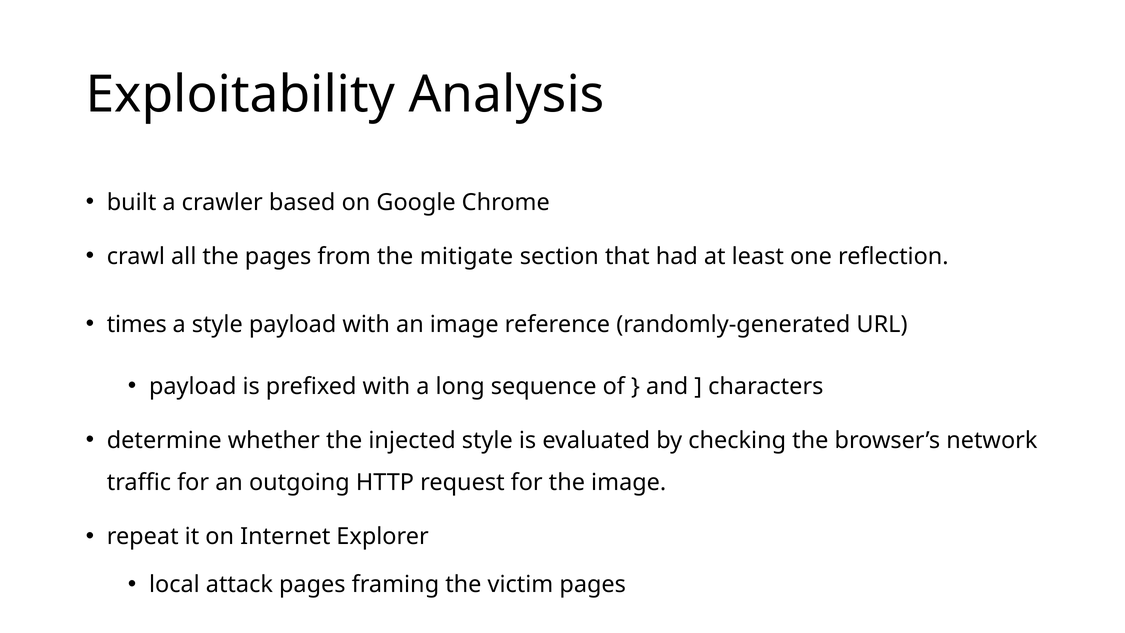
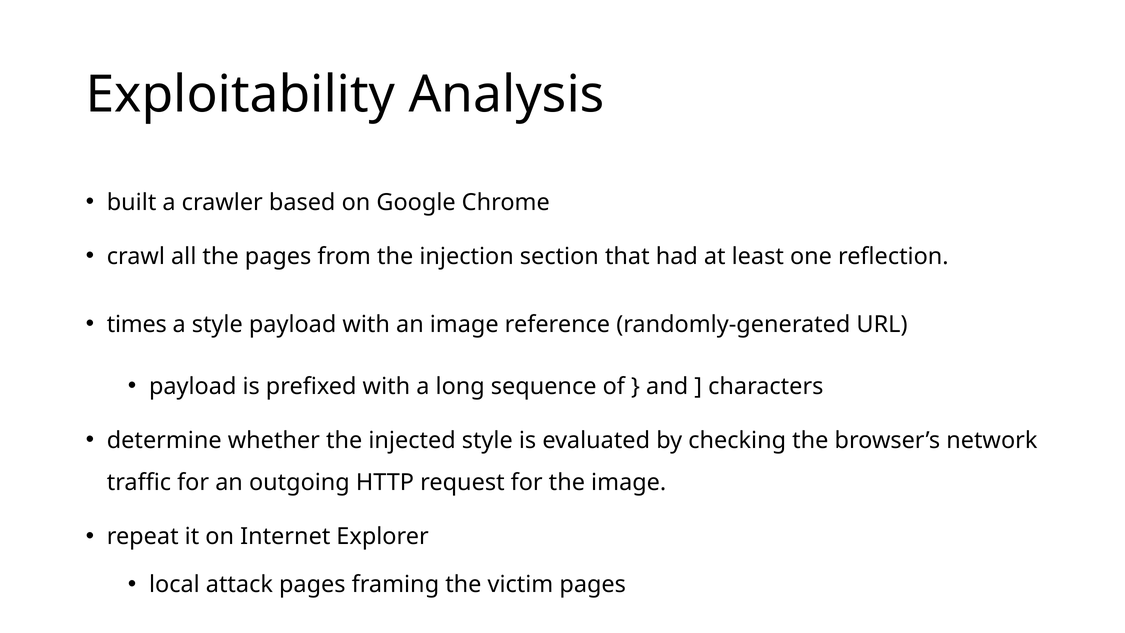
mitigate: mitigate -> injection (467, 256)
